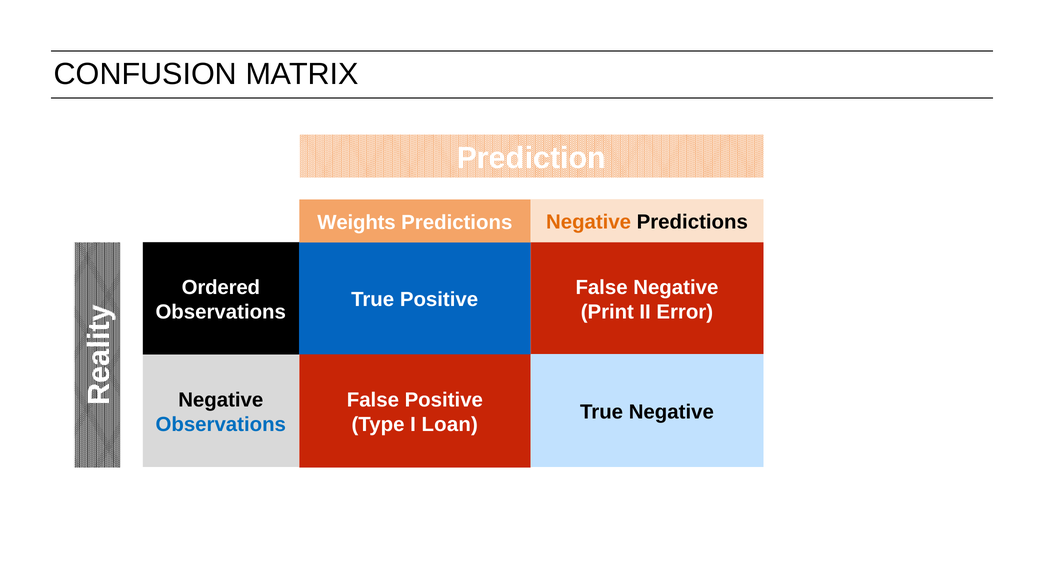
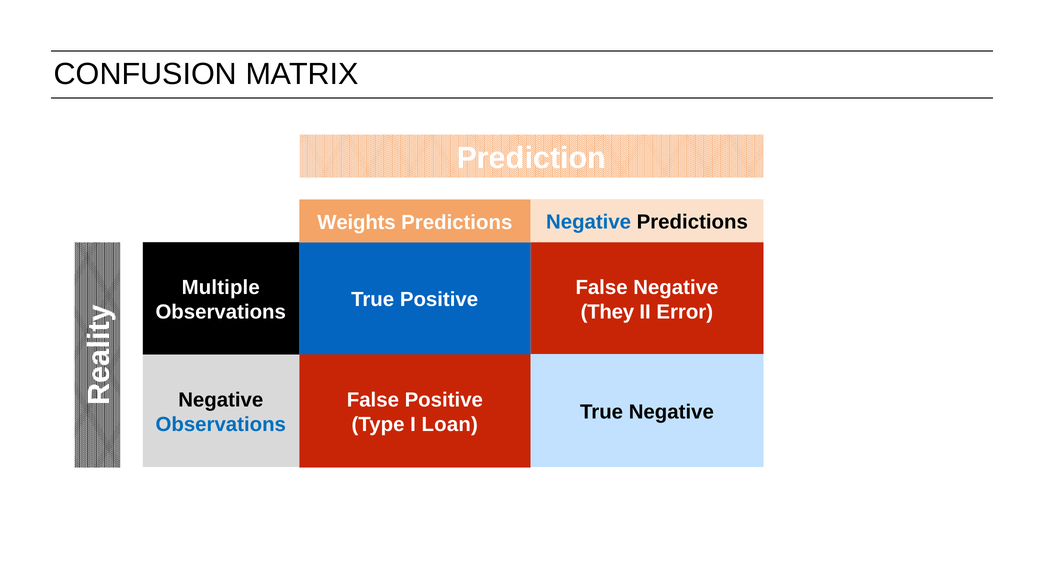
Negative colour: orange -> blue (589, 222)
Ordered: Ordered -> Multiple (221, 287)
Print: Print -> They (607, 312)
